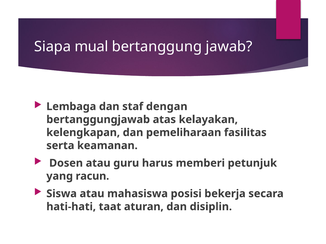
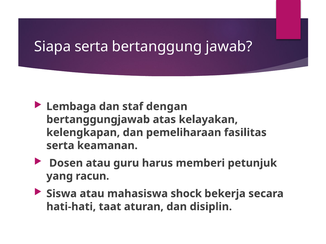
Siapa mual: mual -> serta (91, 47)
posisi: posisi -> shock (186, 194)
